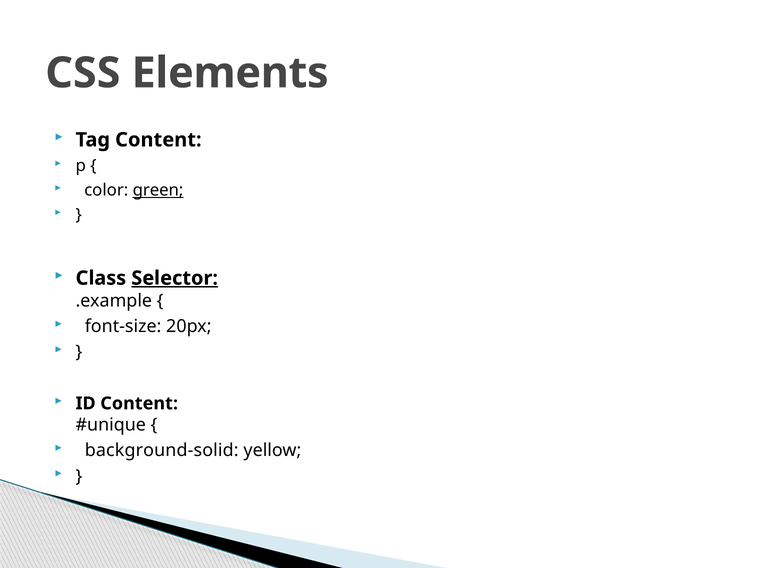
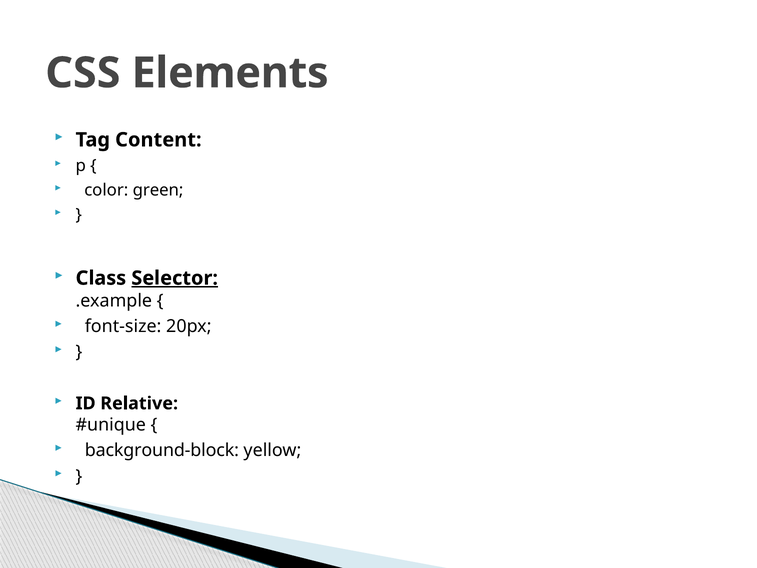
green underline: present -> none (158, 190)
ID Content: Content -> Relative (139, 403)
background-solid: background-solid -> background-block (162, 450)
